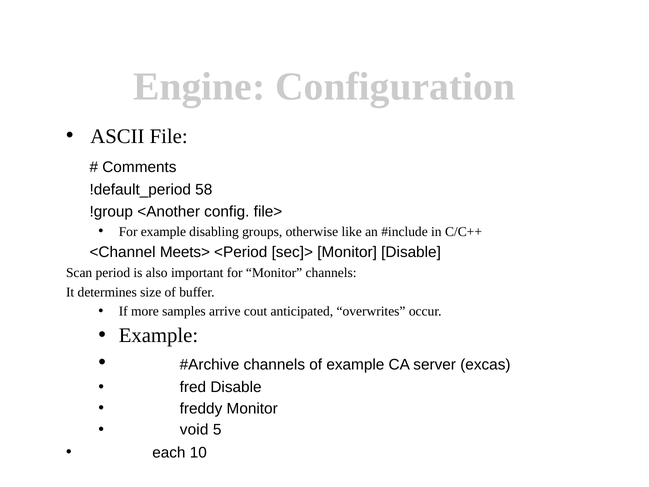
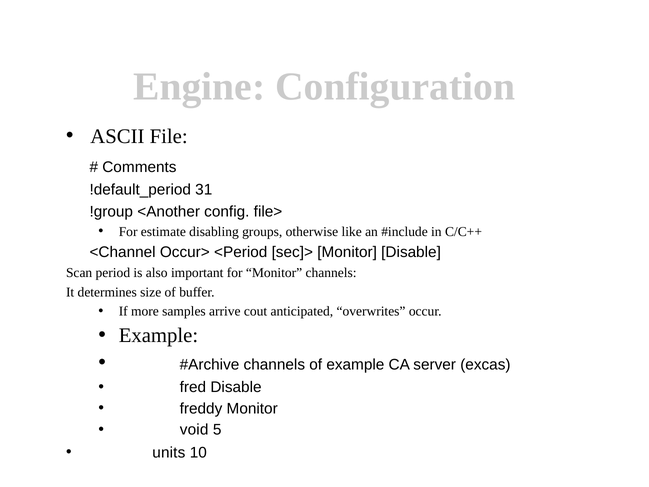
58: 58 -> 31 (204, 190)
For example: example -> estimate (163, 232)
Meets>: Meets> -> Occur> (185, 252)
each: each -> units (169, 452)
